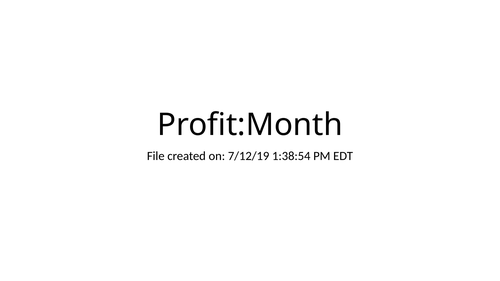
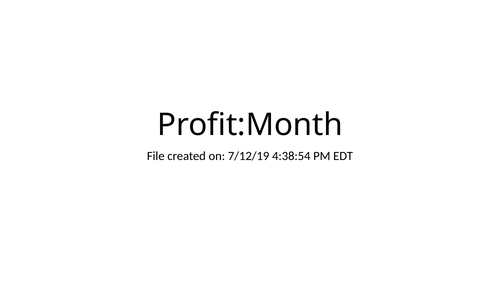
1:38:54: 1:38:54 -> 4:38:54 (291, 156)
